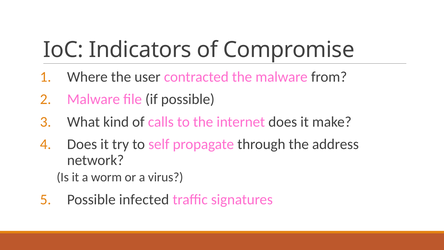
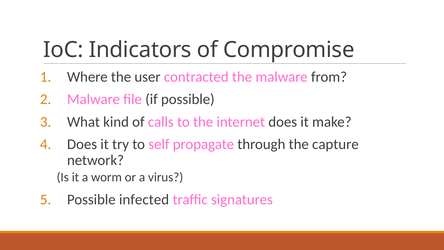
address: address -> capture (335, 144)
